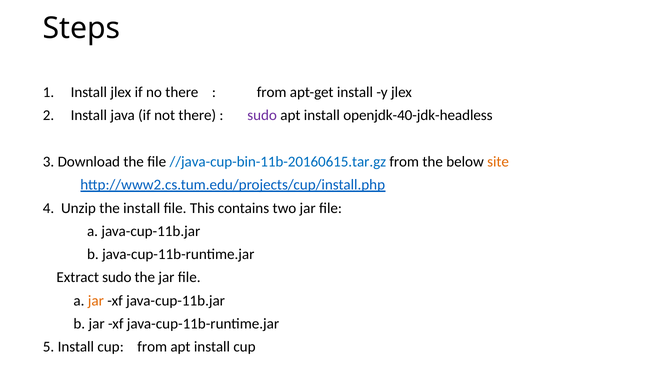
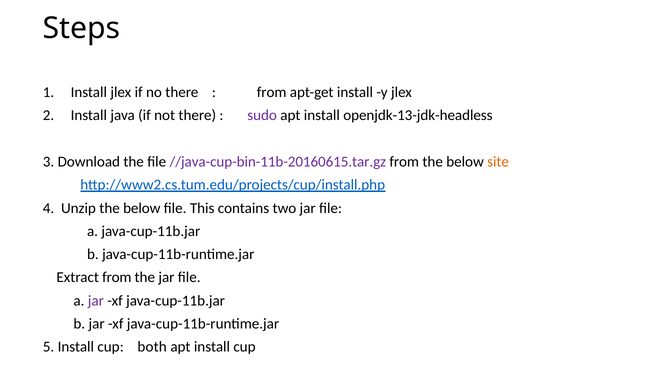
openjdk-40-jdk-headless: openjdk-40-jdk-headless -> openjdk-13-jdk-headless (418, 116)
//java-cup-bin-11b-20160615.tar.gz colour: blue -> purple (278, 162)
Unzip the install: install -> below (142, 208)
Extract sudo: sudo -> from (117, 278)
jar colour: orange -> purple (96, 301)
cup from: from -> both (152, 347)
